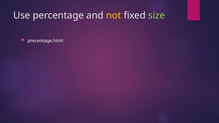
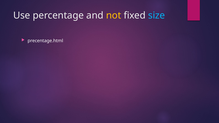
size colour: light green -> light blue (157, 15)
